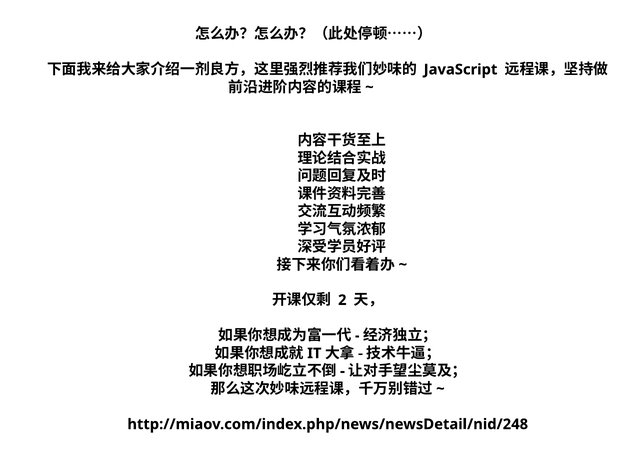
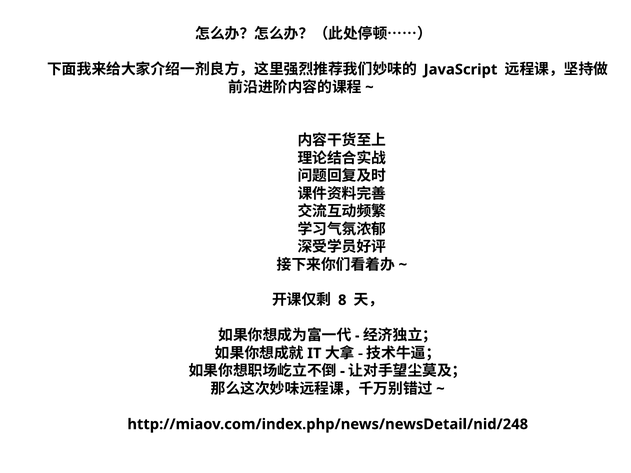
2: 2 -> 8 (342, 300)
